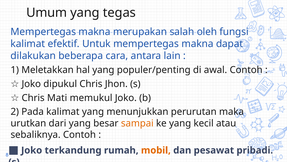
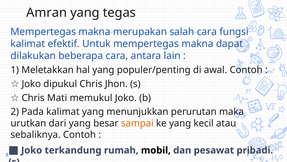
Umum: Umum -> Amran (47, 13)
salah oleh: oleh -> cara (207, 32)
mobil colour: orange -> black (156, 150)
